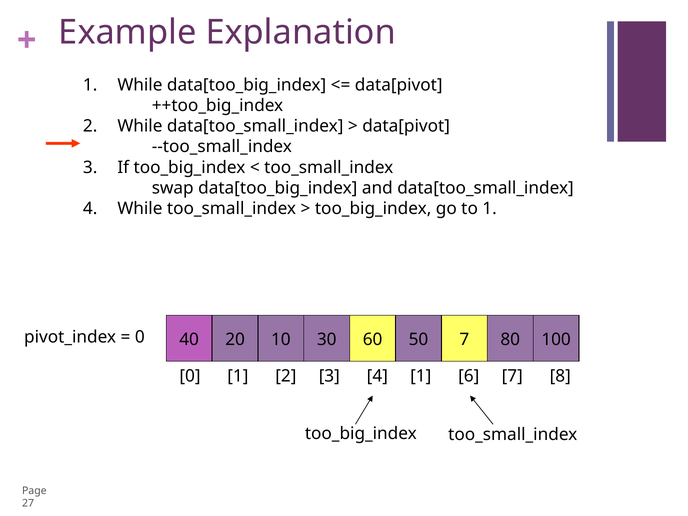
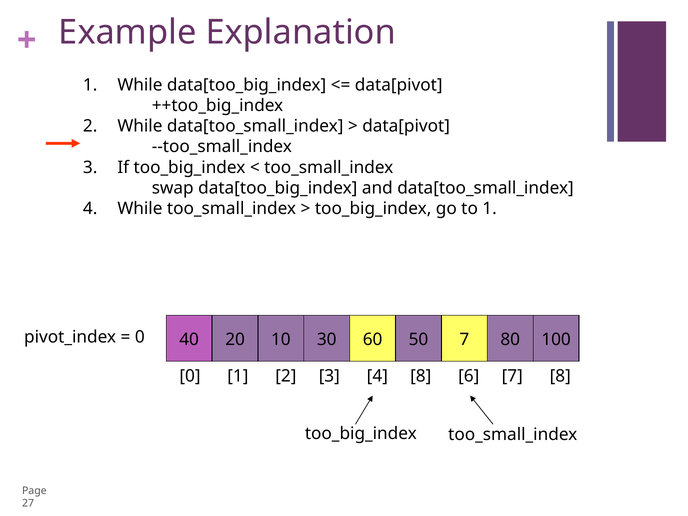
4 1: 1 -> 8 (421, 376)
